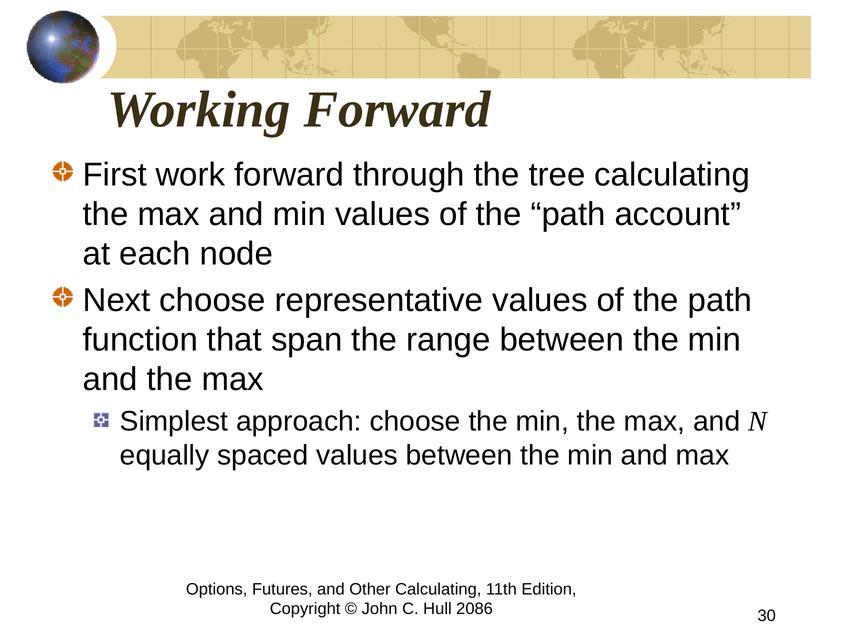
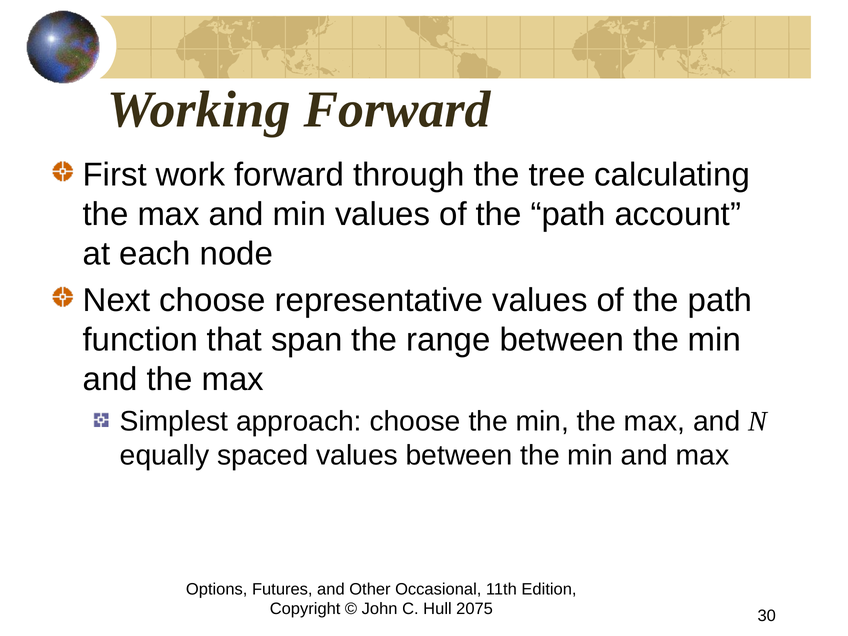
Other Calculating: Calculating -> Occasional (438, 589)
2086: 2086 -> 2075 (475, 609)
